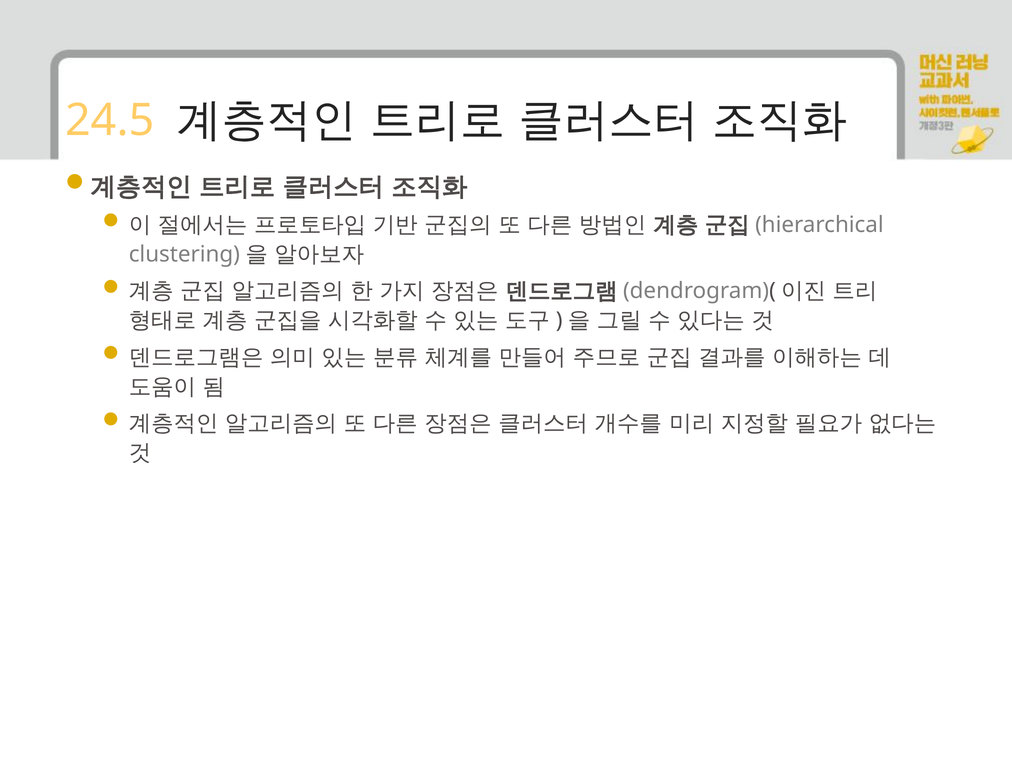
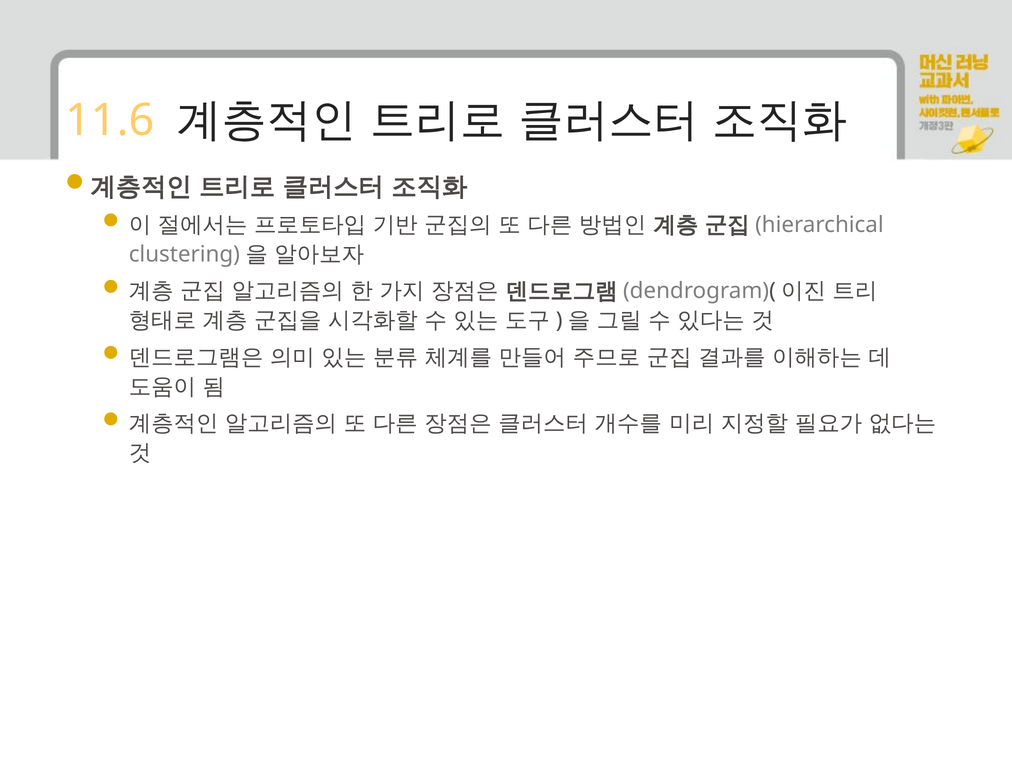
24.5: 24.5 -> 11.6 (110, 120)
